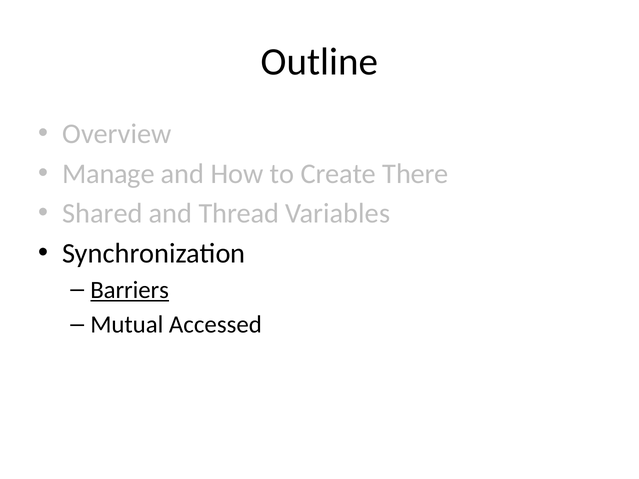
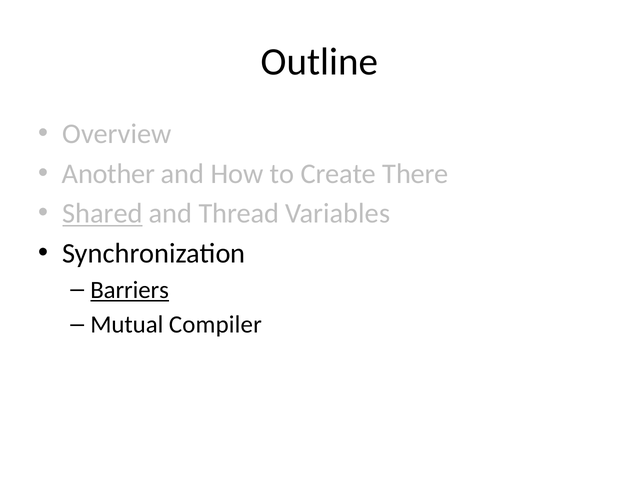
Manage: Manage -> Another (108, 174)
Shared underline: none -> present (102, 214)
Accessed: Accessed -> Compiler (215, 325)
